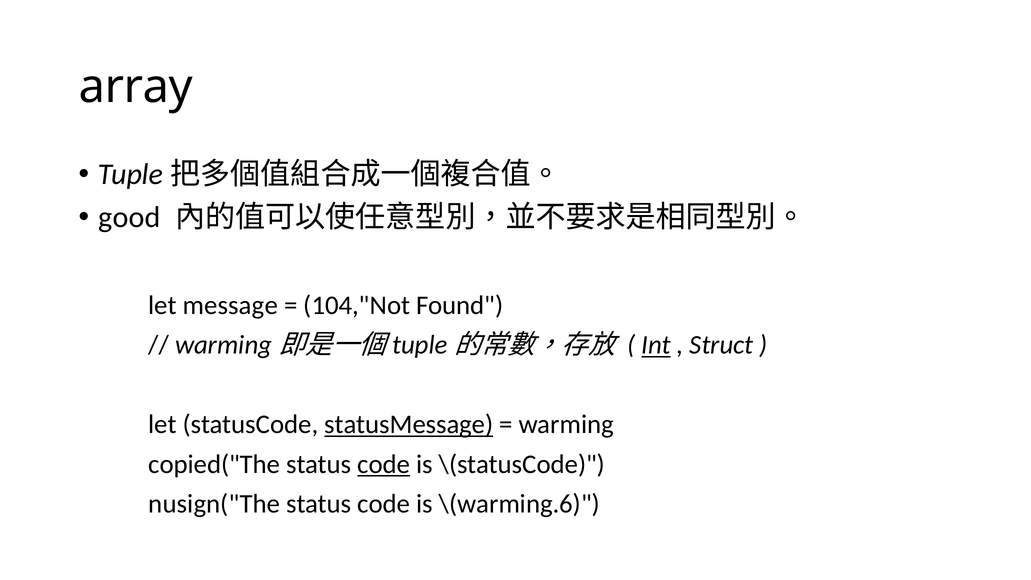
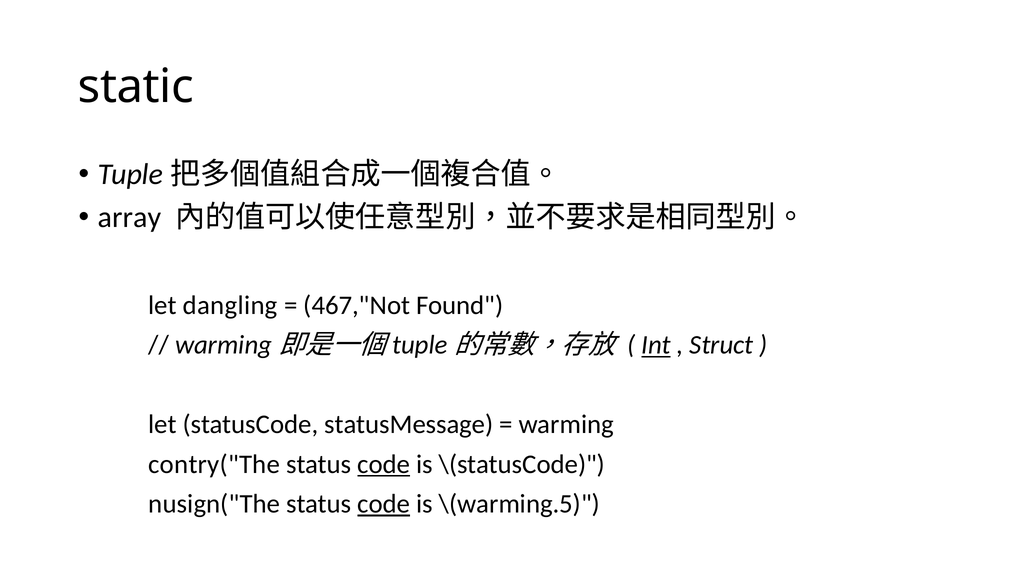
array: array -> static (136, 87)
good: good -> array (130, 218)
message: message -> dangling (230, 305)
104,"Not: 104,"Not -> 467,"Not (357, 305)
statusMessage underline: present -> none (409, 424)
copied("The: copied("The -> contry("The (214, 464)
code underline: none -> present (384, 504)
\(warming.6: \(warming.6 -> \(warming.5 (519, 504)
